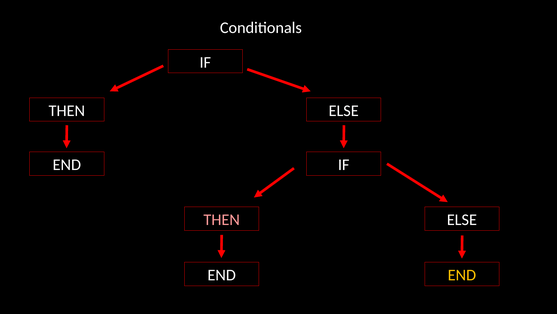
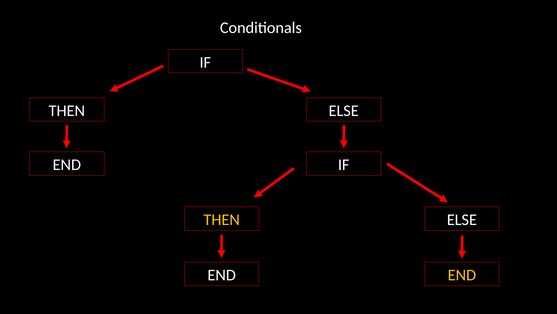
THEN colour: pink -> yellow (222, 219)
